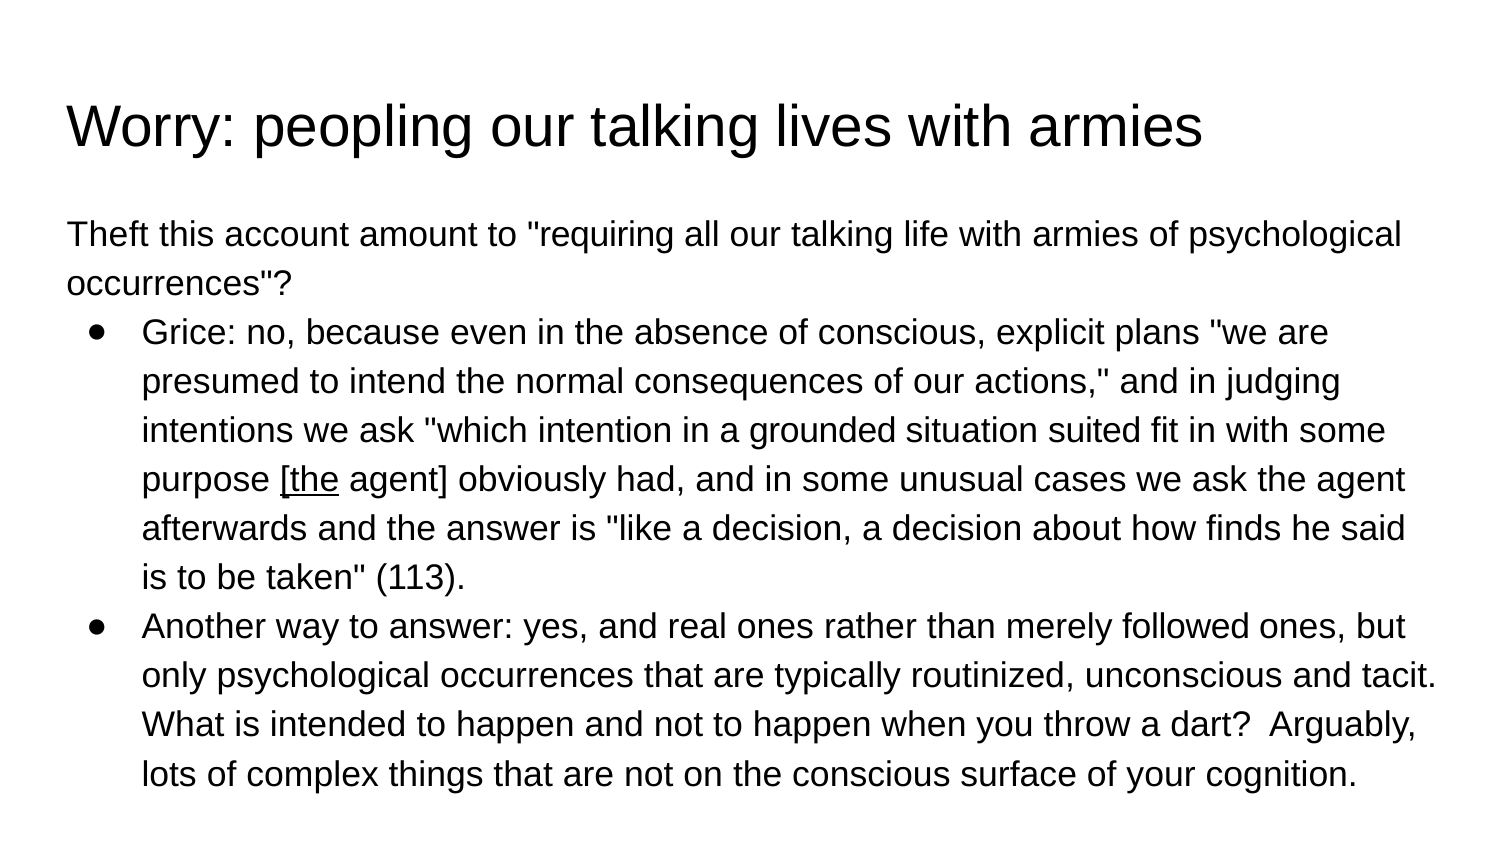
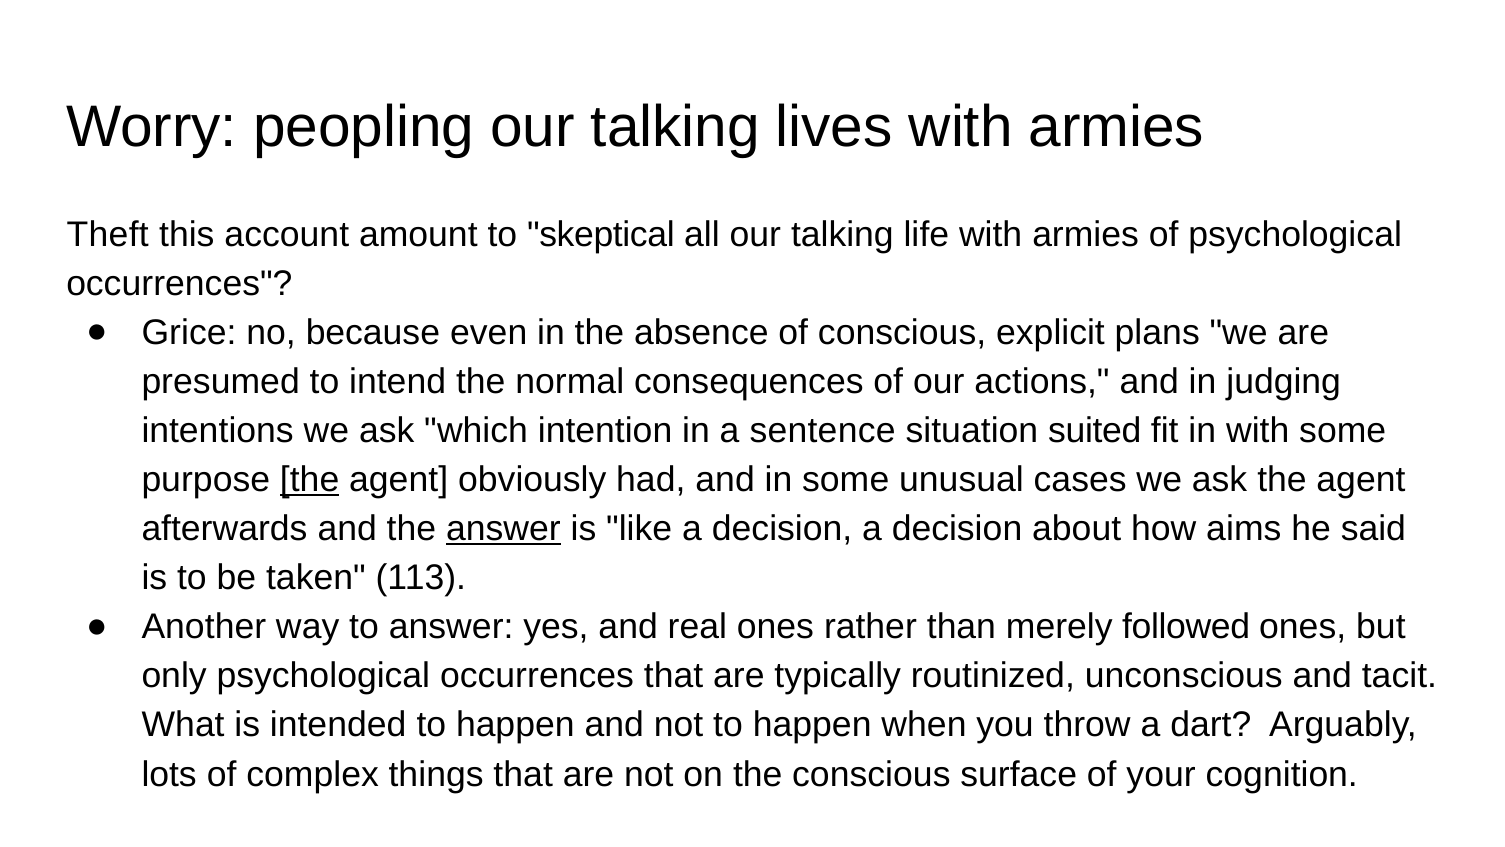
requiring: requiring -> skeptical (601, 235)
grounded: grounded -> sentence (823, 431)
answer underline: none -> present (503, 529)
finds: finds -> aims (1244, 529)
